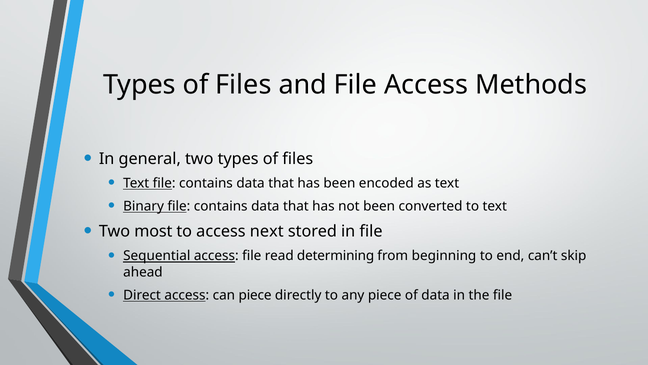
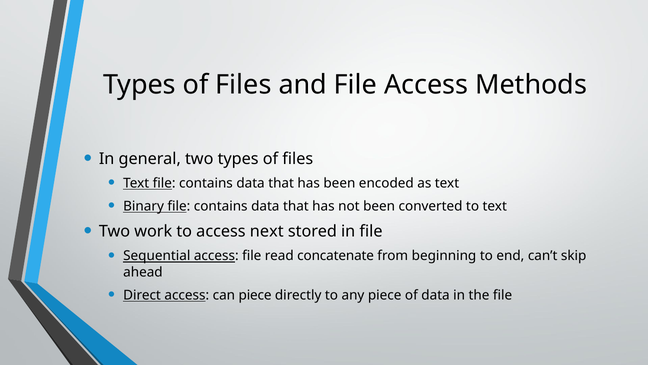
most: most -> work (153, 231)
determining: determining -> concatenate (336, 256)
